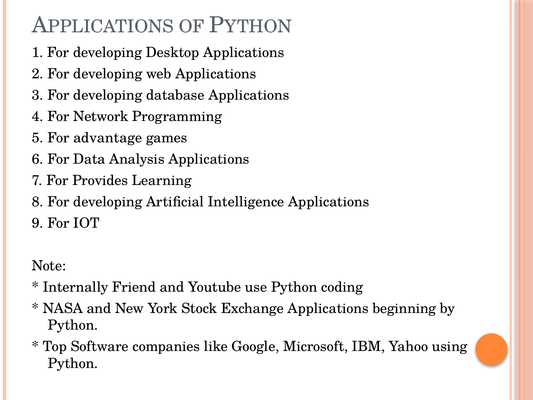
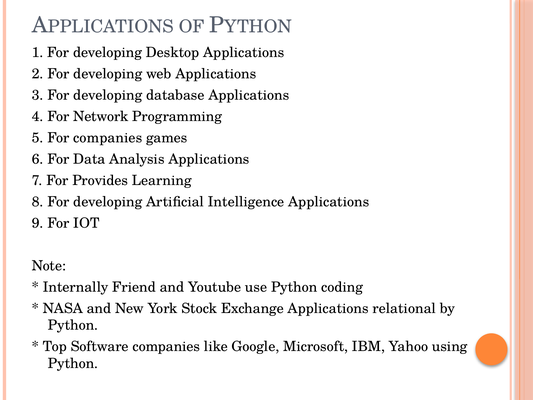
For advantage: advantage -> companies (108, 138)
beginning: beginning -> relational (404, 308)
